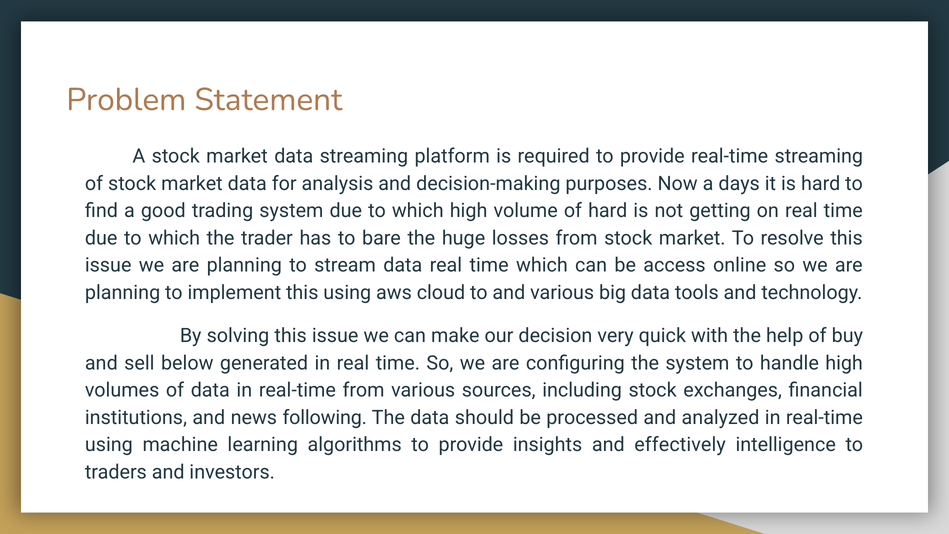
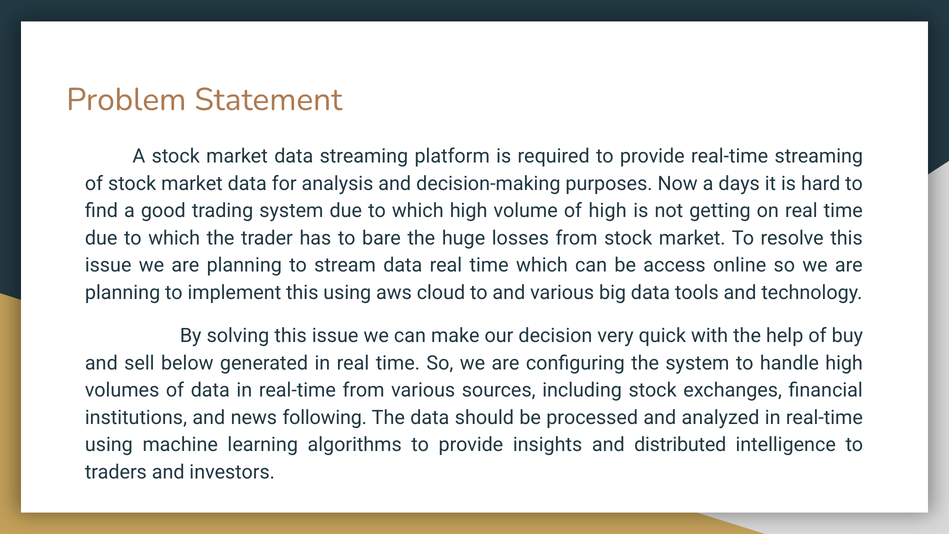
of hard: hard -> high (608, 211)
effectively: effectively -> distributed (680, 445)
